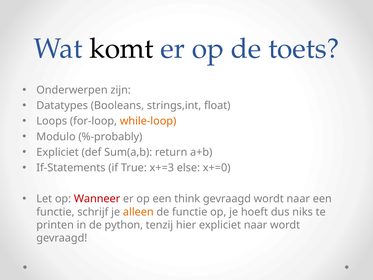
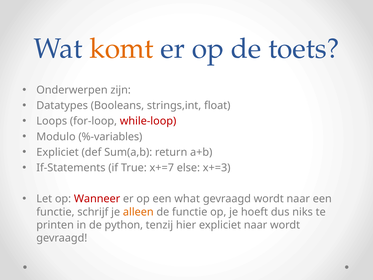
komt colour: black -> orange (121, 49)
while-loop colour: orange -> red (148, 121)
%-probably: %-probably -> %-variables (110, 137)
x+=3: x+=3 -> x+=7 (162, 168)
x+=0: x+=0 -> x+=3 (217, 168)
think: think -> what (187, 199)
